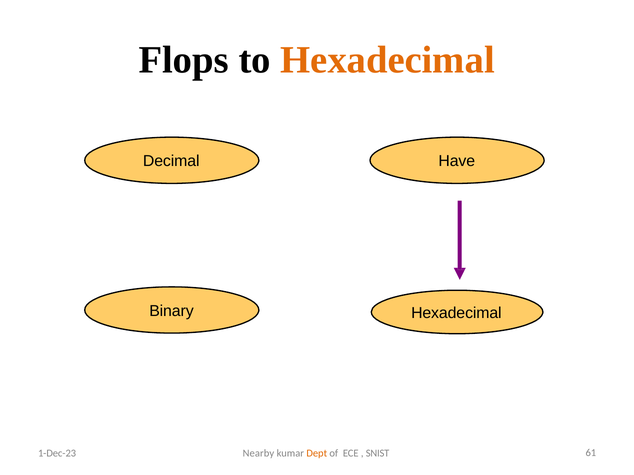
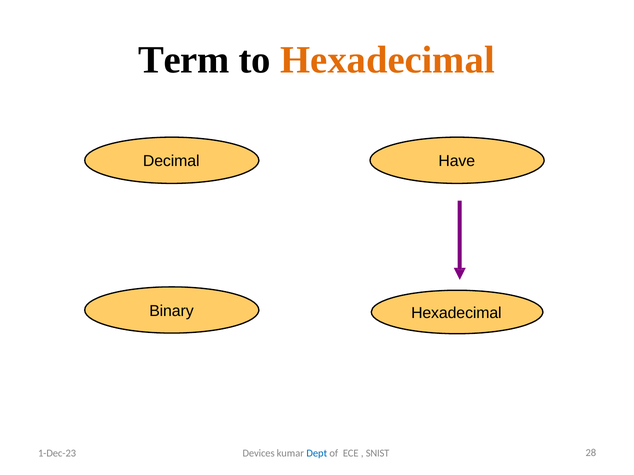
Flops: Flops -> Term (184, 60)
Nearby: Nearby -> Devices (259, 454)
Dept colour: orange -> blue (317, 454)
61: 61 -> 28 (591, 453)
